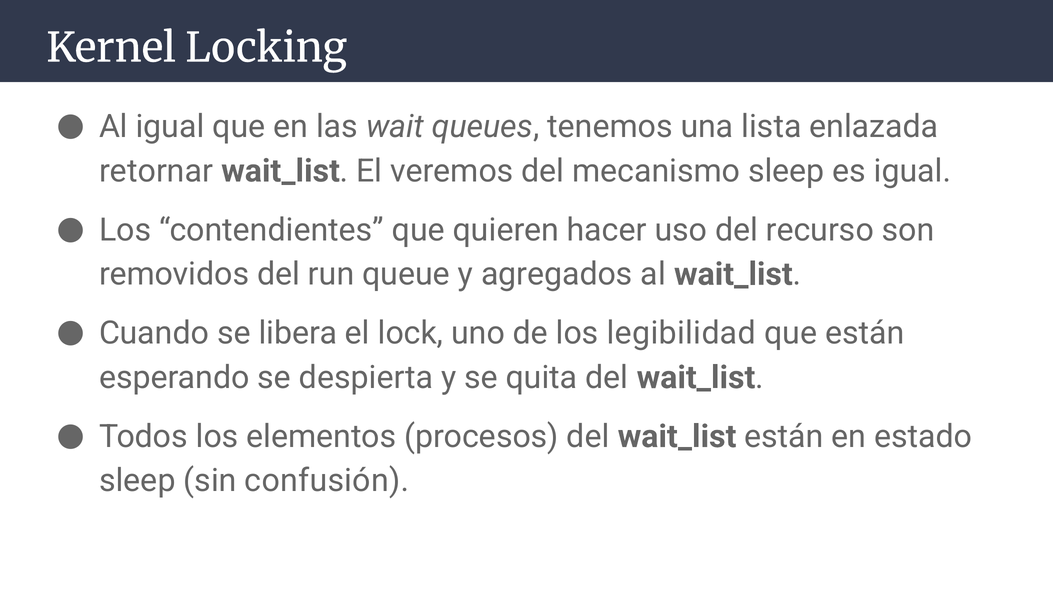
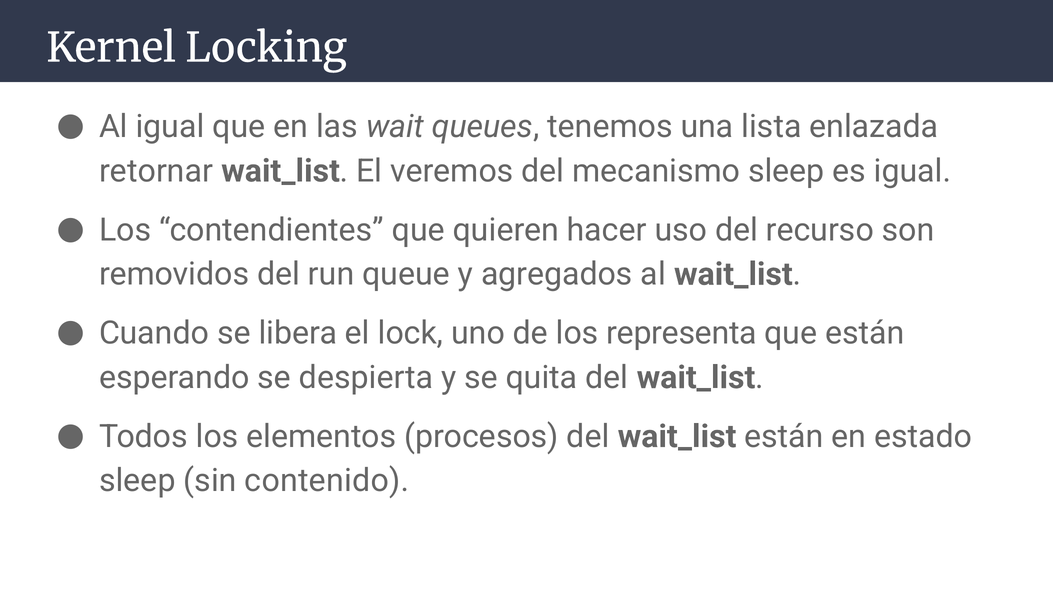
legibilidad: legibilidad -> representa (682, 333)
confusión: confusión -> contenido (327, 481)
